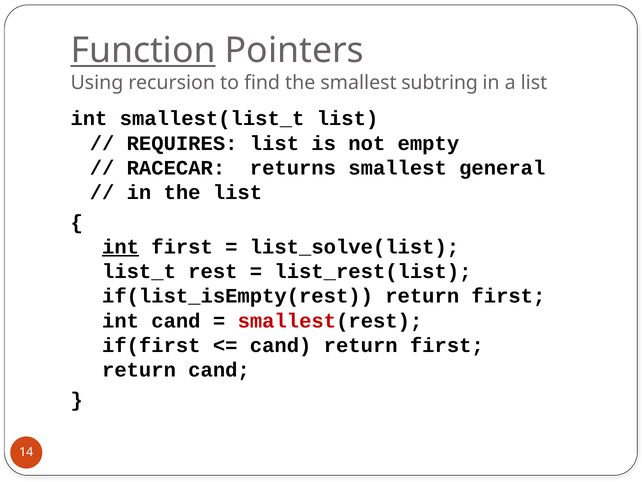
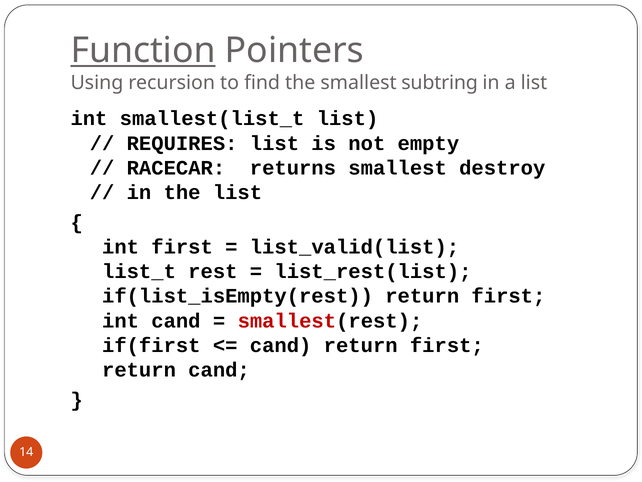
general: general -> destroy (502, 168)
int underline: present -> none (121, 247)
list_solve(list: list_solve(list -> list_valid(list (354, 247)
